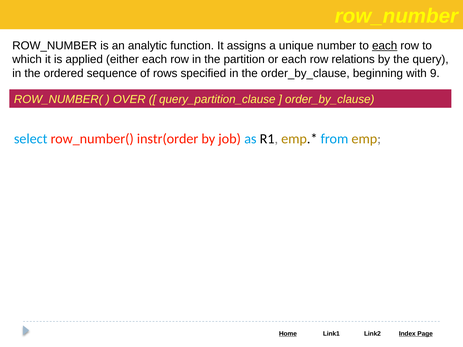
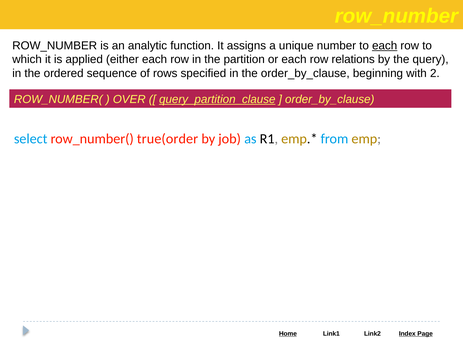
9: 9 -> 2 (435, 73)
query_partition_clause underline: none -> present (217, 99)
instr(order: instr(order -> true(order (168, 139)
